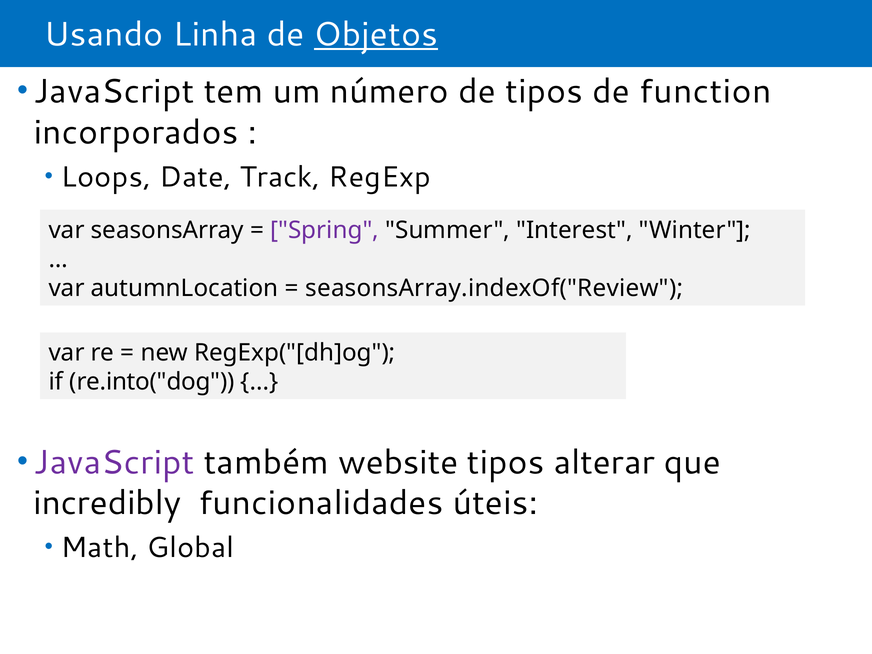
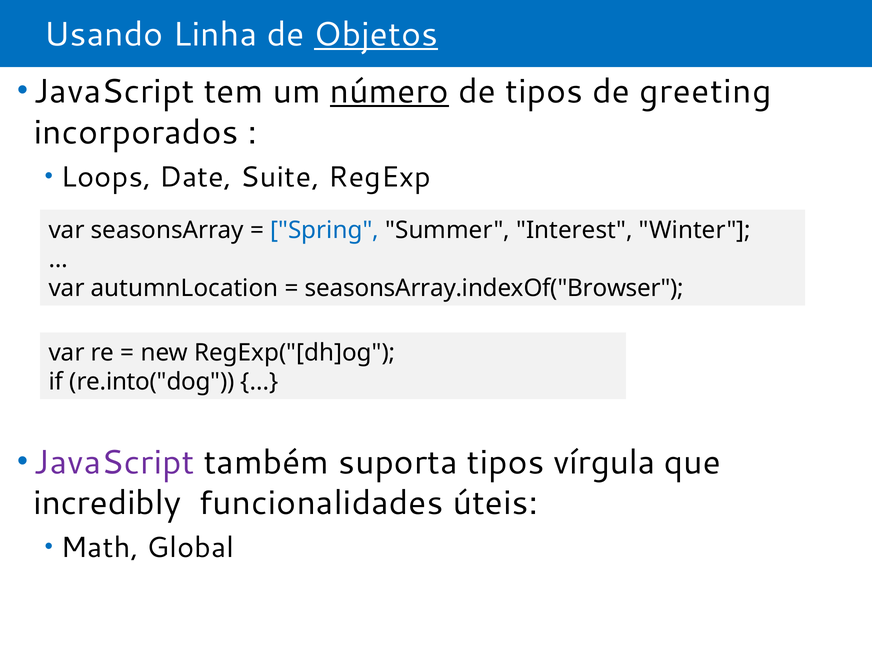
número underline: none -> present (389, 92)
function: function -> greeting (705, 92)
Track: Track -> Suite (280, 177)
Spring colour: purple -> blue (325, 230)
seasonsArray.indexOf("Review: seasonsArray.indexOf("Review -> seasonsArray.indexOf("Browser (494, 288)
website: website -> suporta (398, 462)
alterar: alterar -> vírgula (604, 462)
